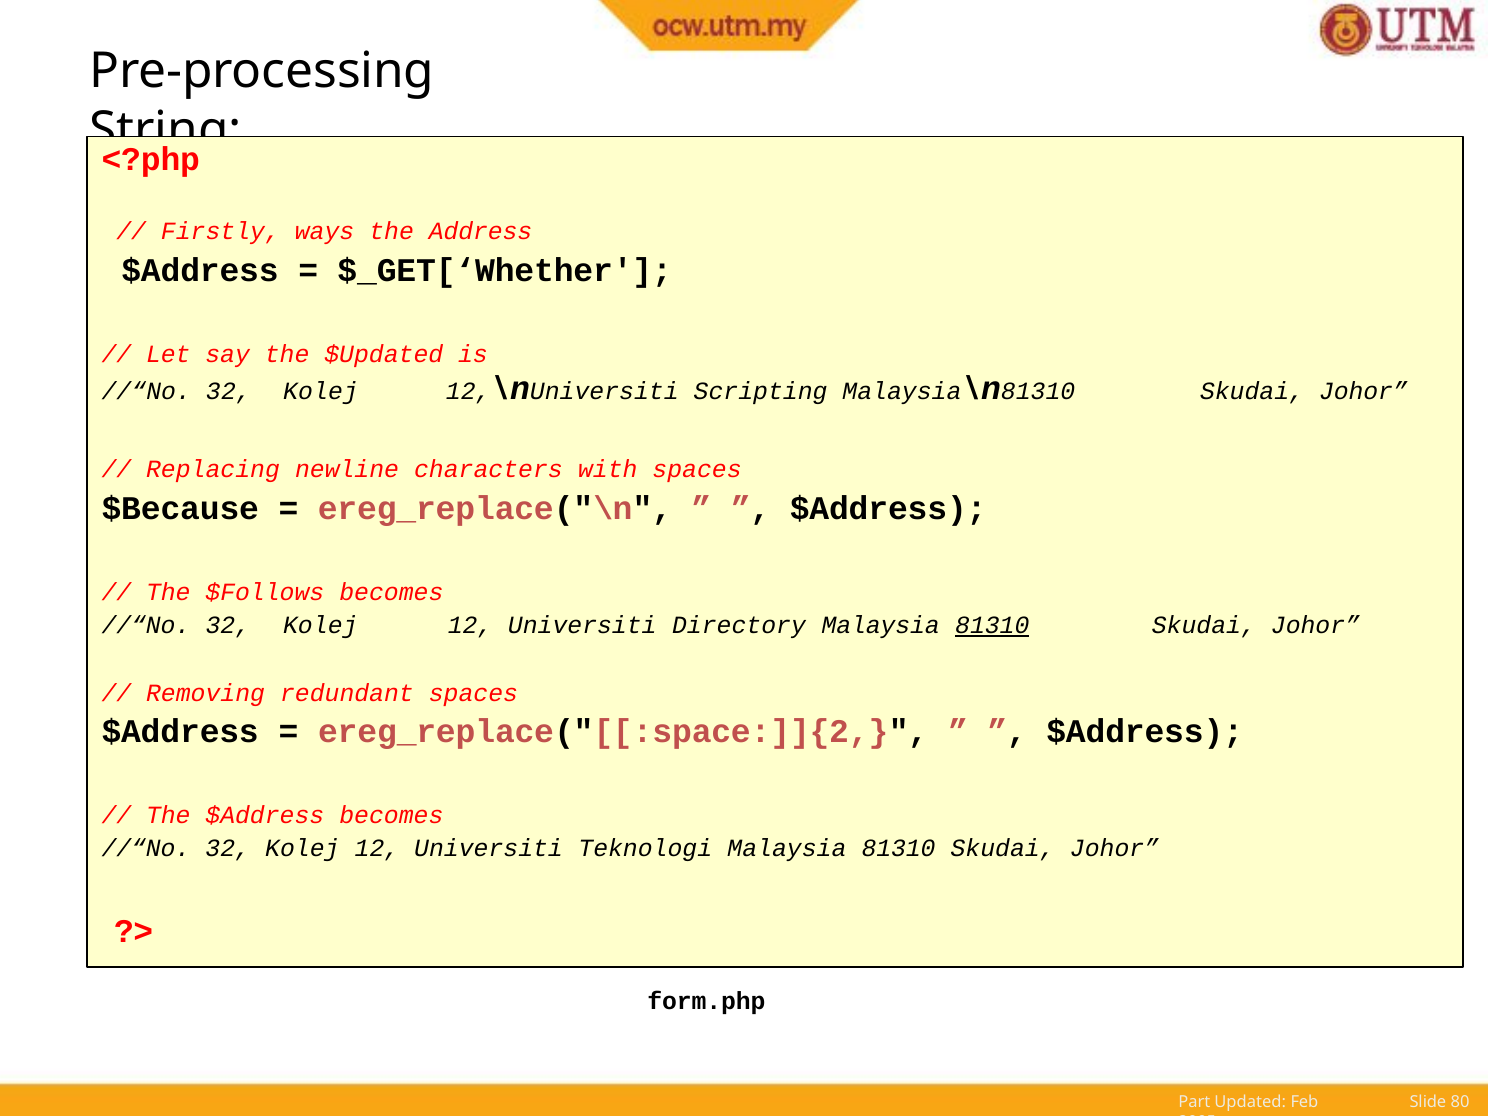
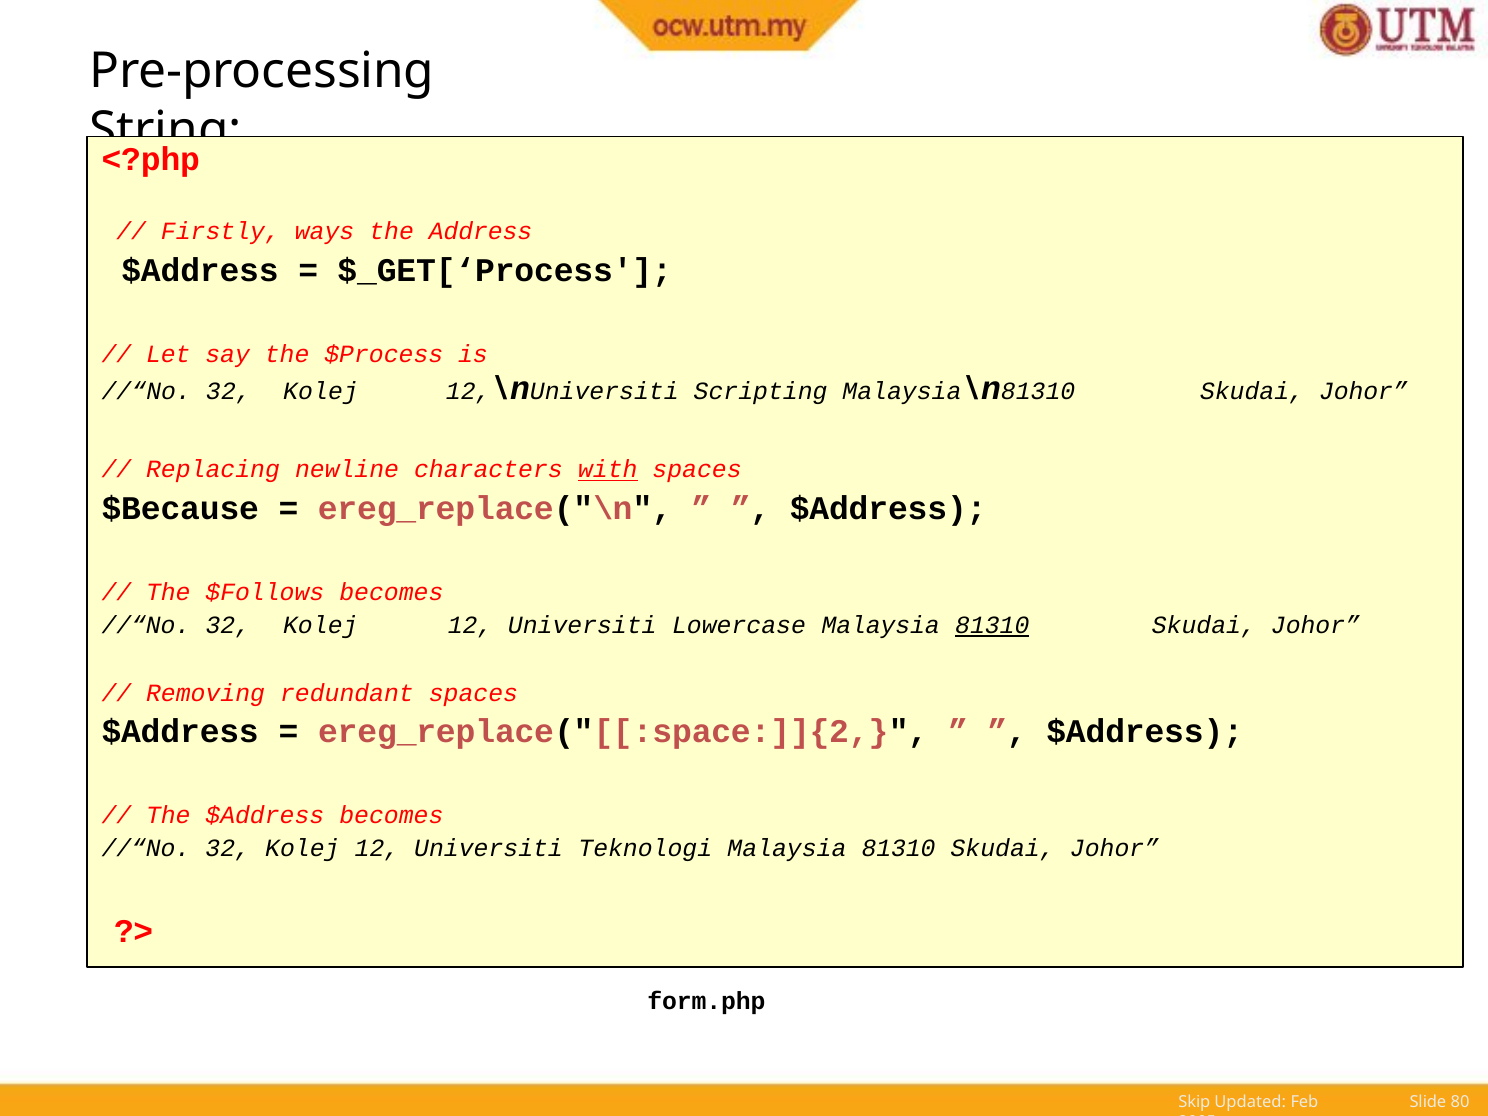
$_GET[‘Whether: $_GET[‘Whether -> $_GET[‘Process (505, 270)
$Updated: $Updated -> $Process (384, 355)
with underline: none -> present (608, 470)
Directory: Directory -> Lowercase (739, 625)
Part: Part -> Skip (1194, 1102)
